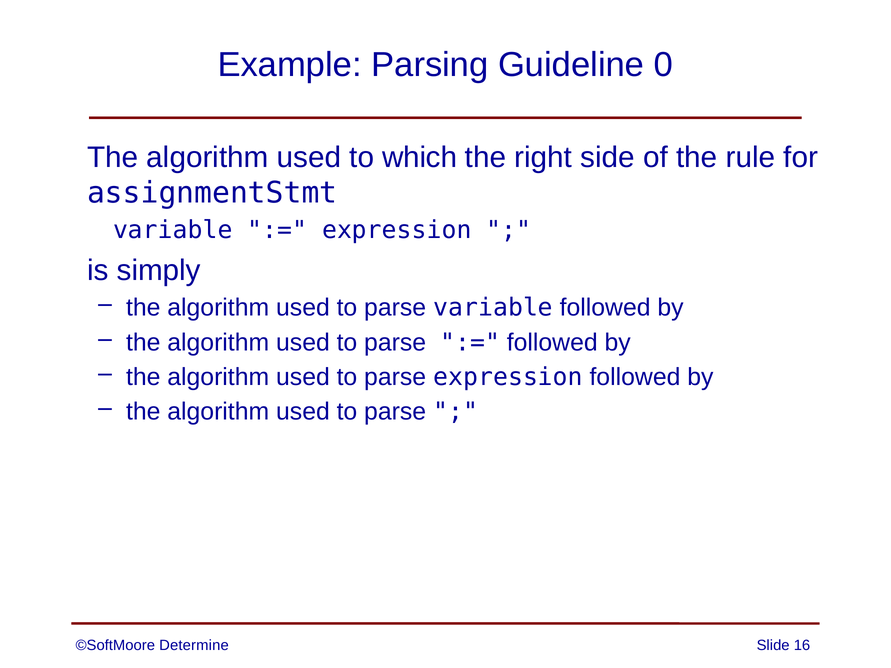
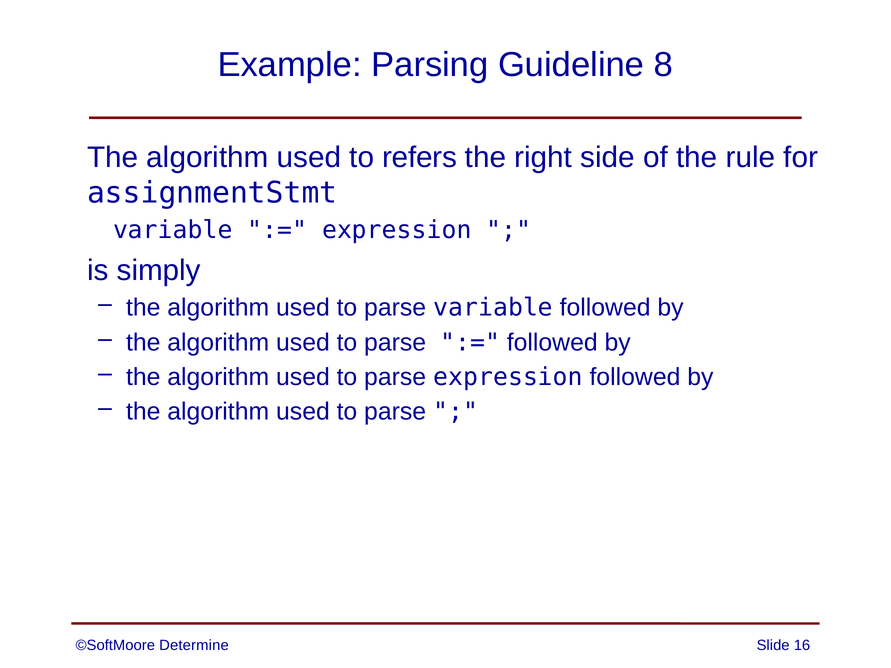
0: 0 -> 8 (663, 65)
which: which -> refers (420, 157)
